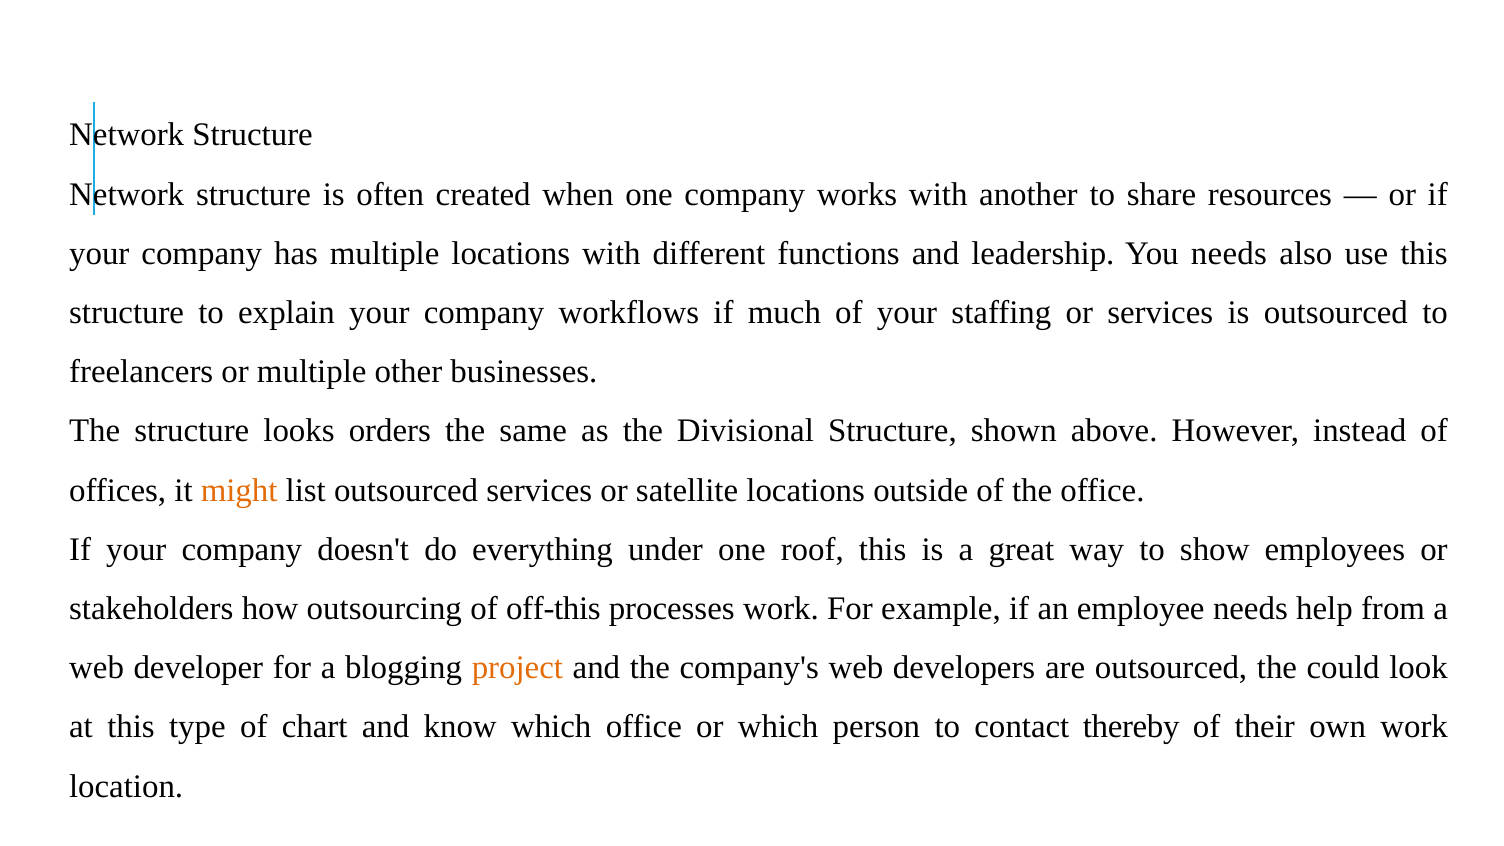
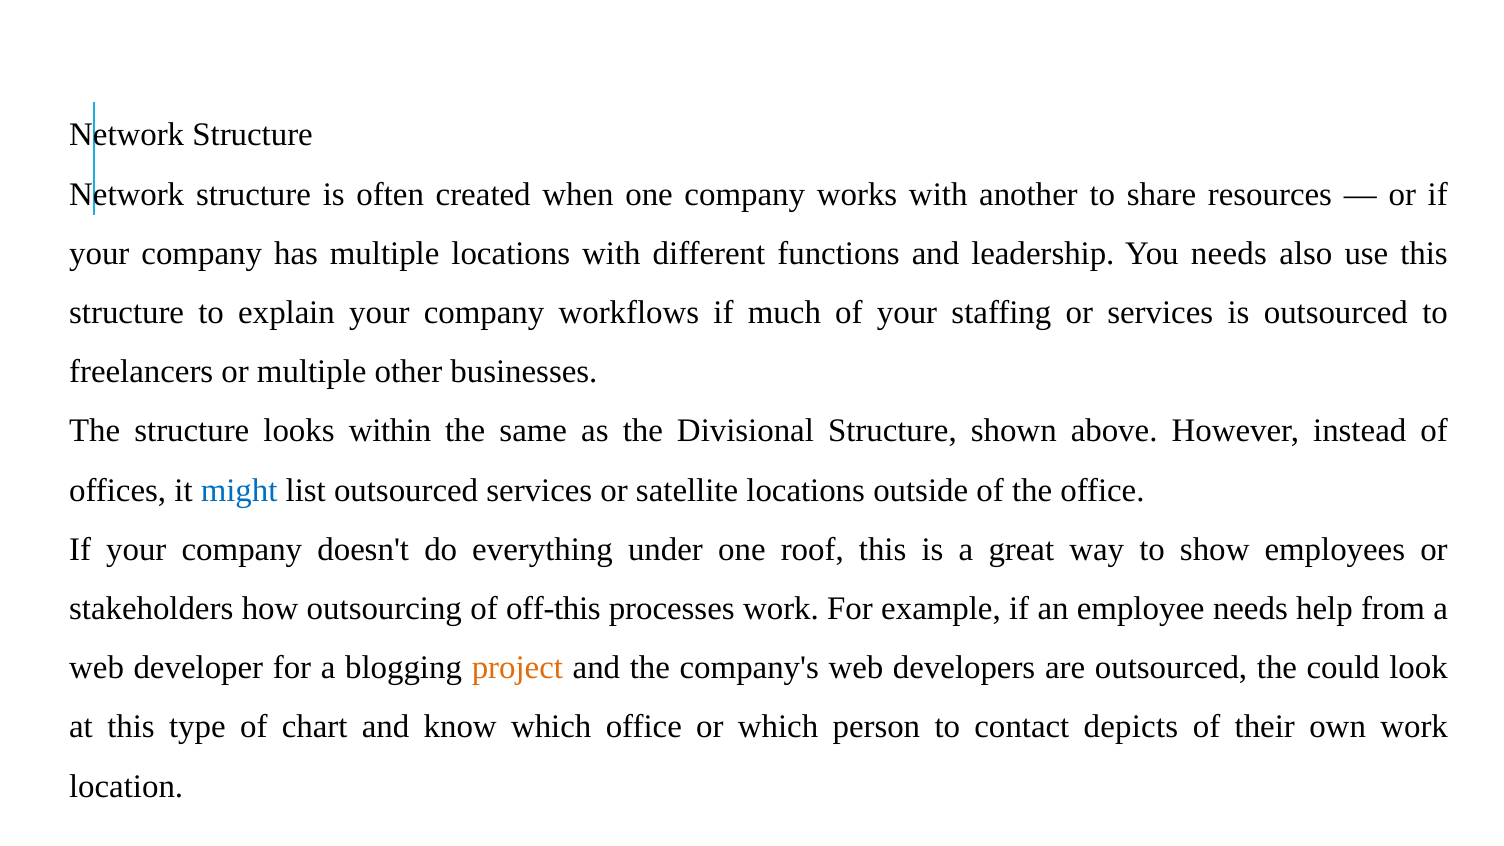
orders: orders -> within (390, 431)
might colour: orange -> blue (239, 490)
thereby: thereby -> depicts (1131, 727)
